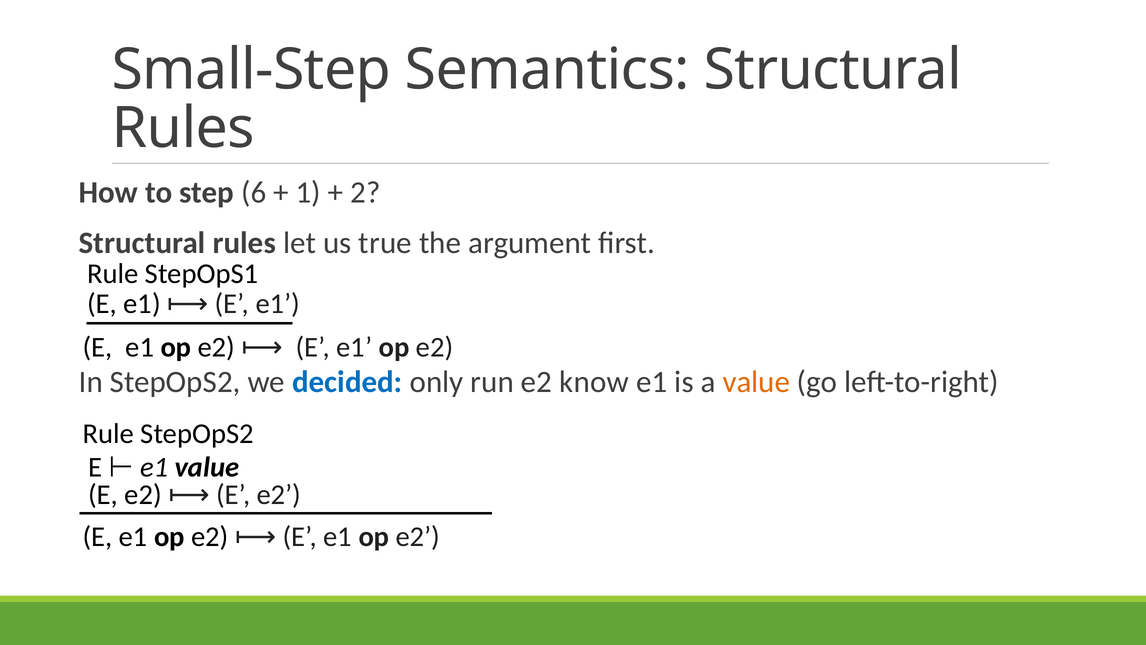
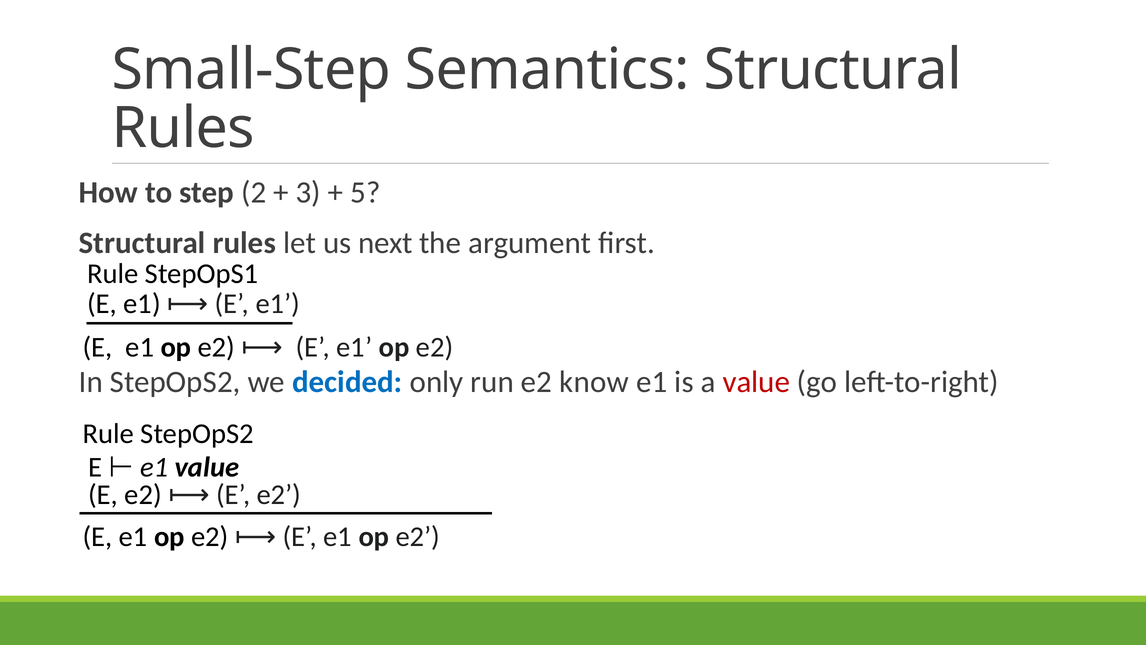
6: 6 -> 2 (254, 193)
1: 1 -> 3 (308, 193)
2: 2 -> 5 (365, 193)
true: true -> next (385, 243)
value colour: orange -> red (756, 382)
